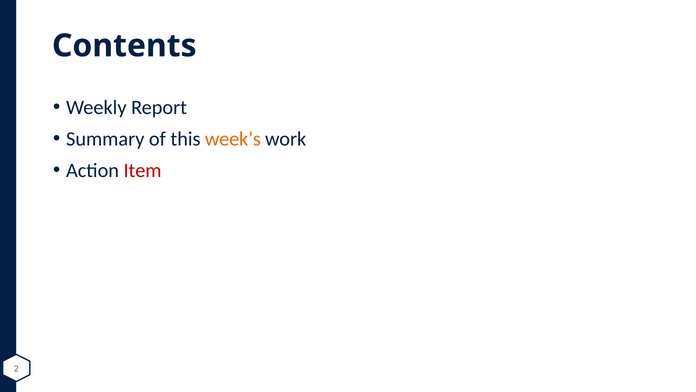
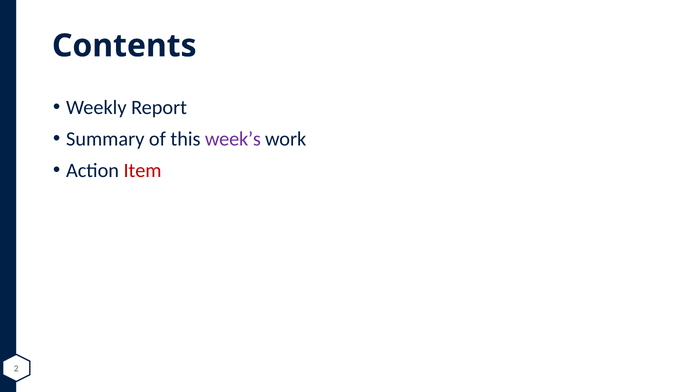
week’s colour: orange -> purple (233, 139)
